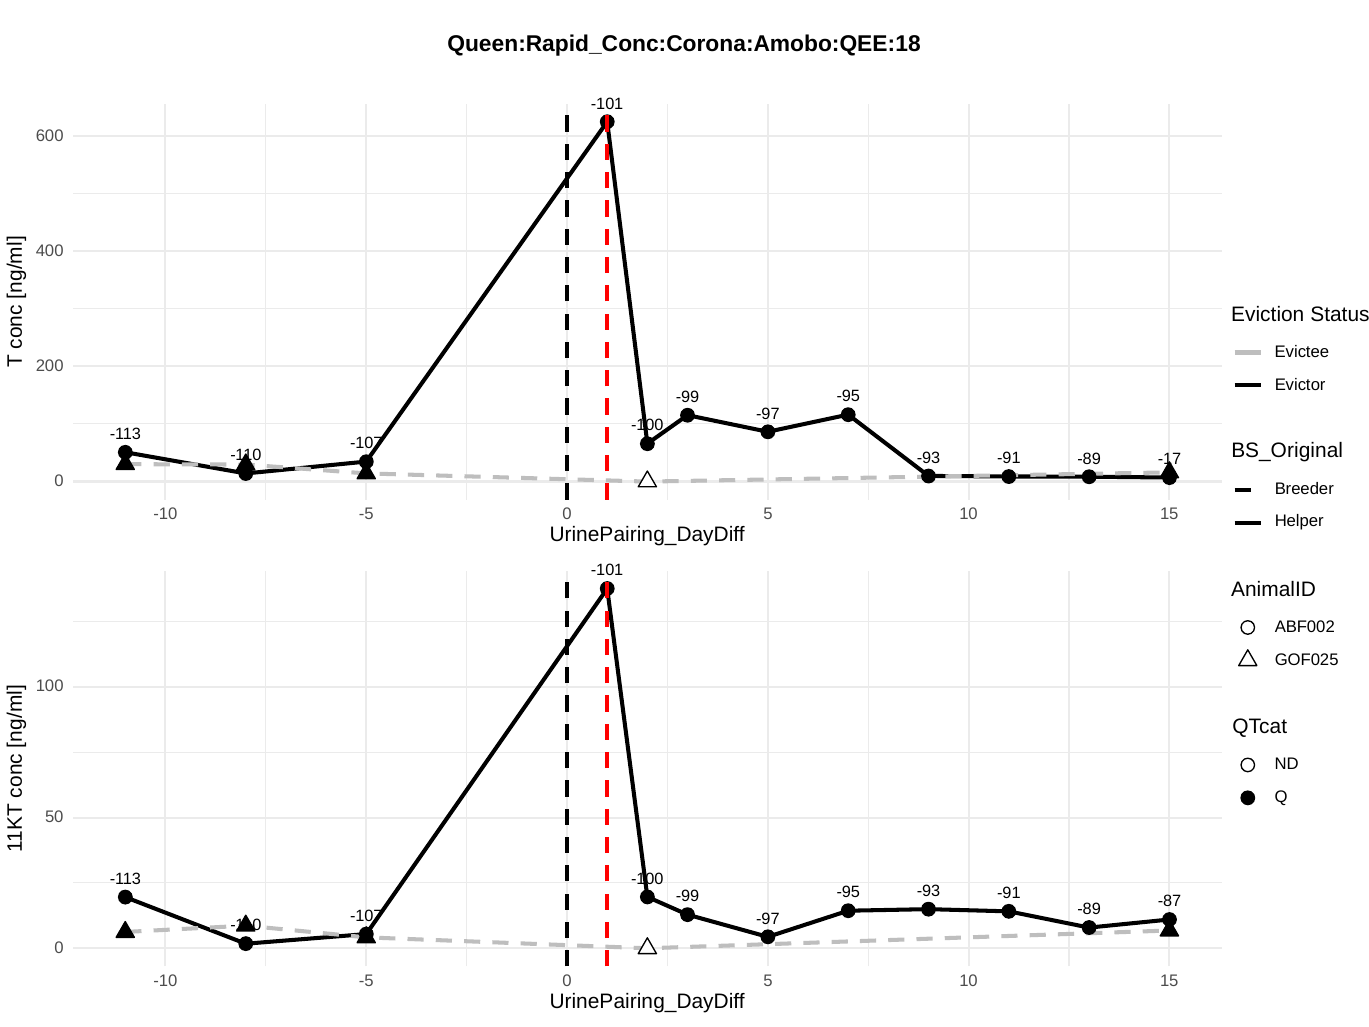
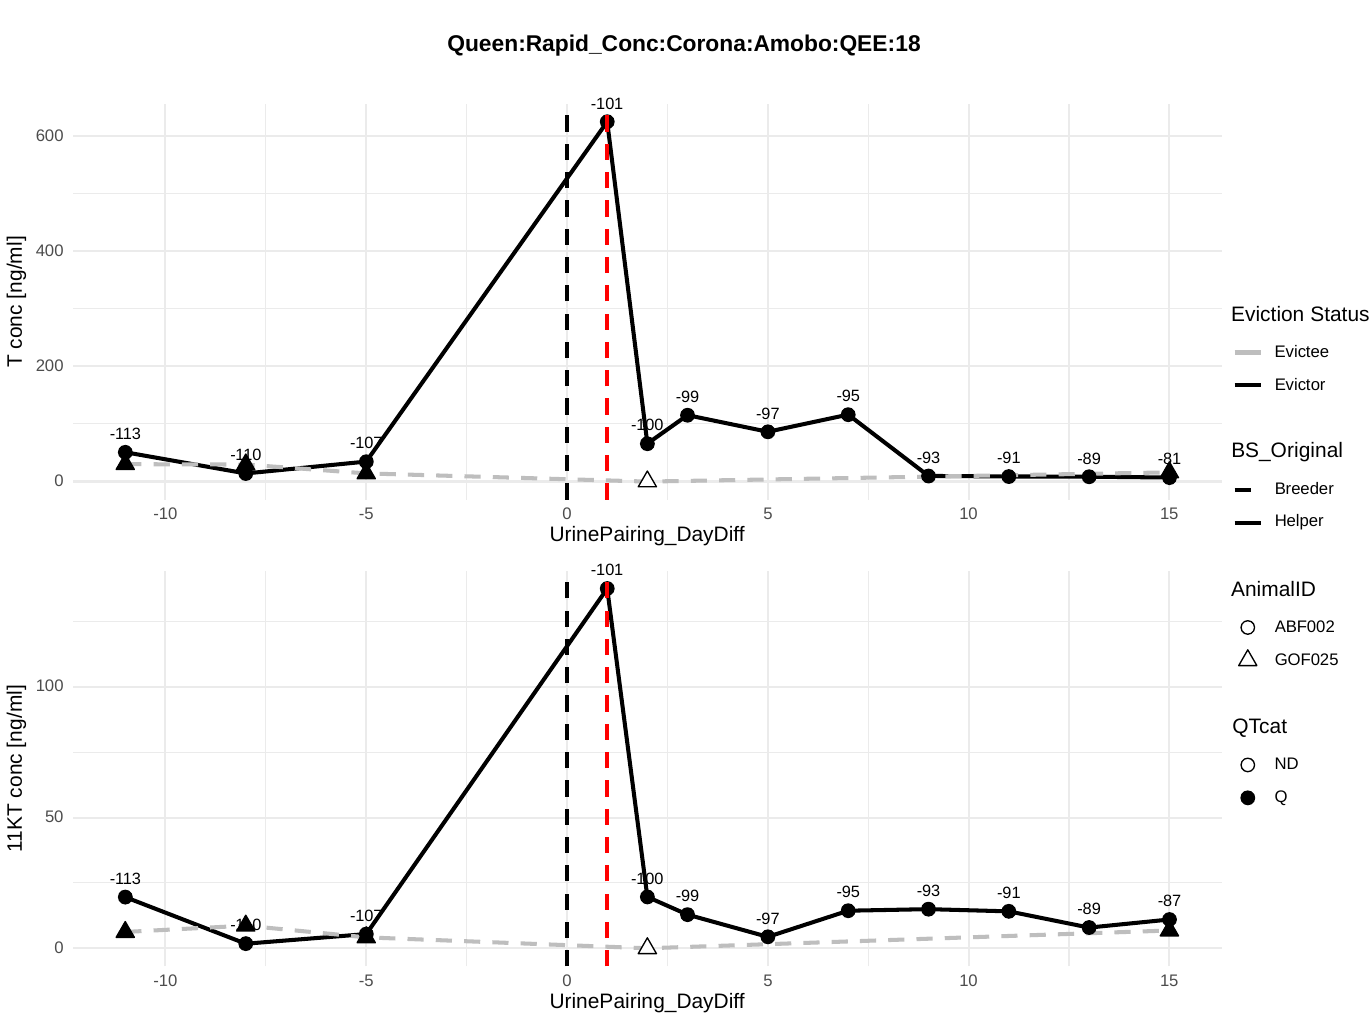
-17: -17 -> -81 (1170, 459)
